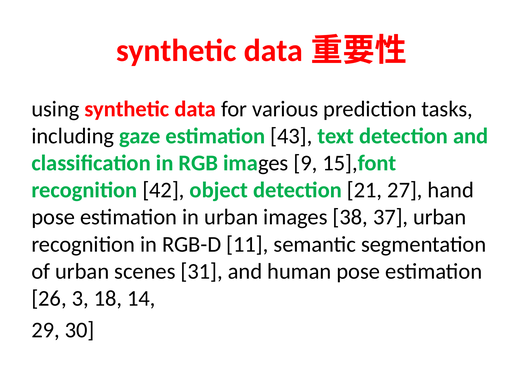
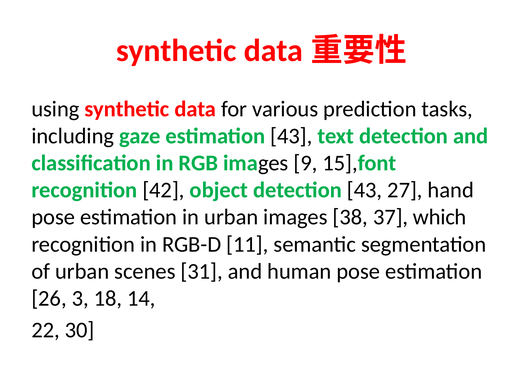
detection 21: 21 -> 43 (365, 190)
37 urban: urban -> which (440, 217)
29: 29 -> 22 (46, 330)
